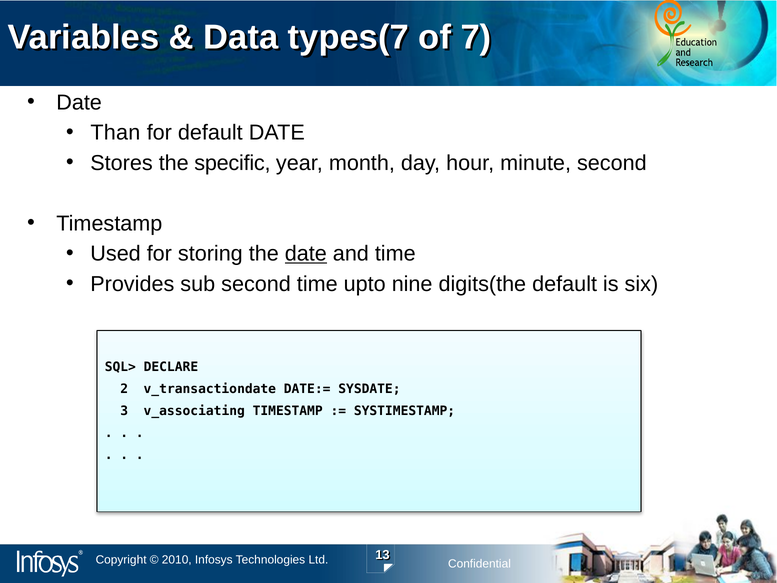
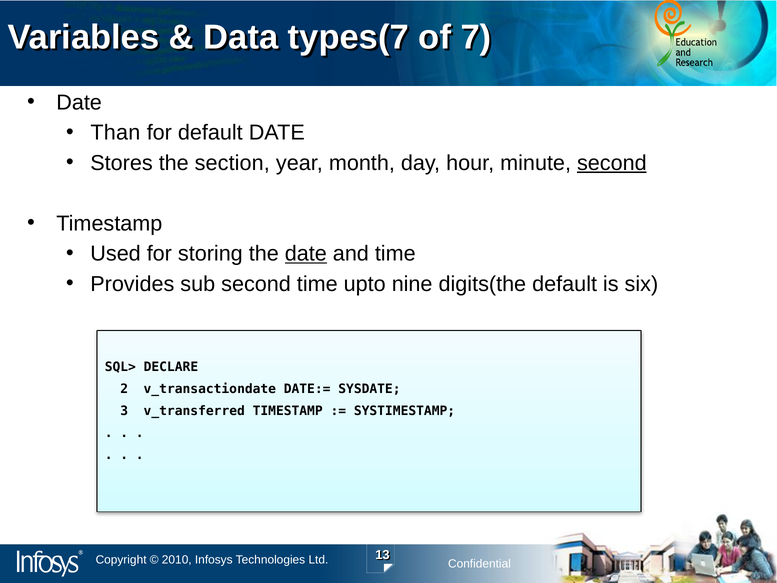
specific: specific -> section (232, 163)
second underline: none -> present (612, 163)
v_associating: v_associating -> v_transferred (194, 411)
